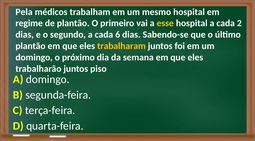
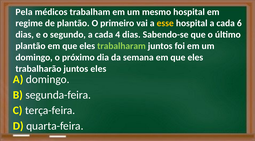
2: 2 -> 6 (239, 23)
6: 6 -> 4 (118, 35)
trabalharam colour: yellow -> light green (121, 46)
juntos piso: piso -> eles (98, 69)
